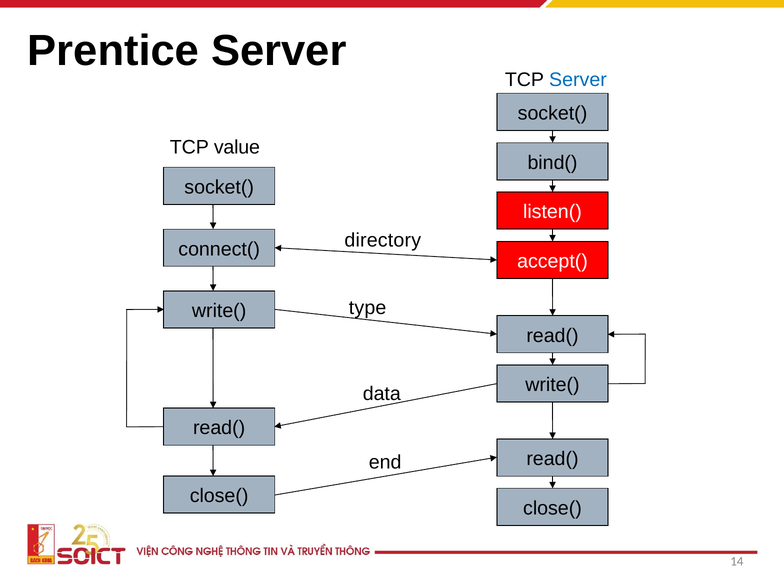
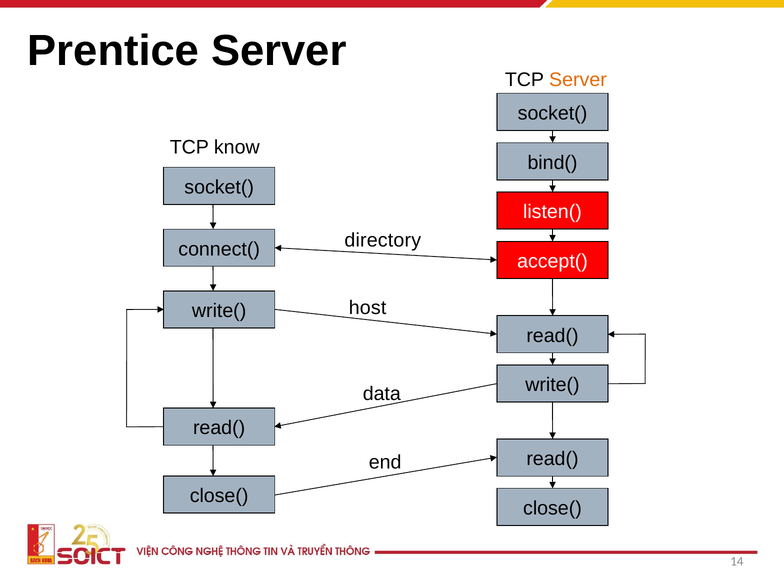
Server colour: blue -> orange (578, 80)
value: value -> know (237, 148)
type: type -> host (368, 308)
